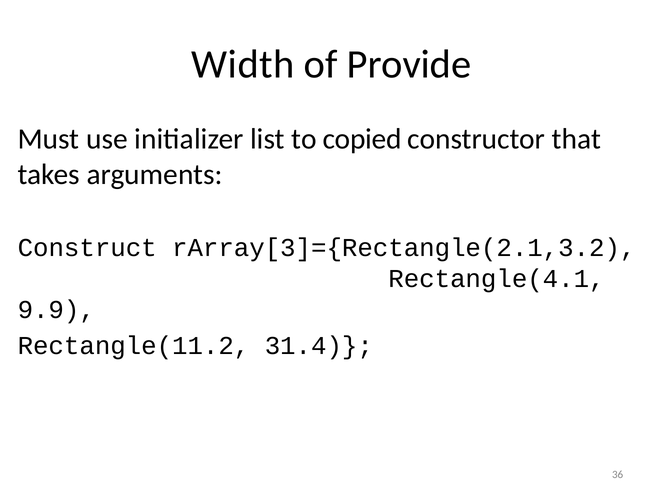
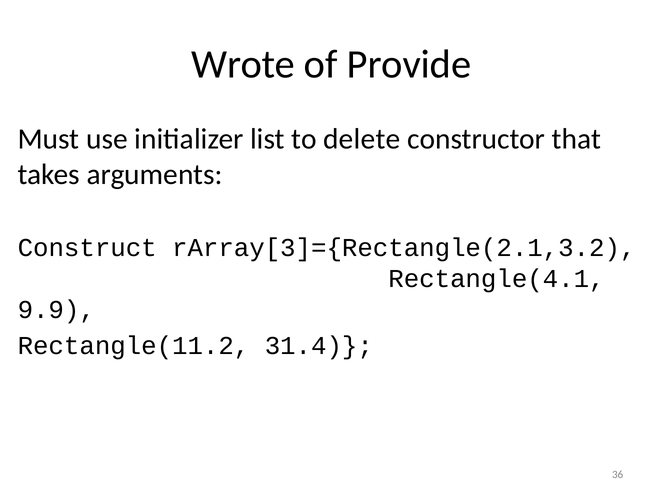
Width: Width -> Wrote (243, 64)
copied: copied -> delete (362, 139)
